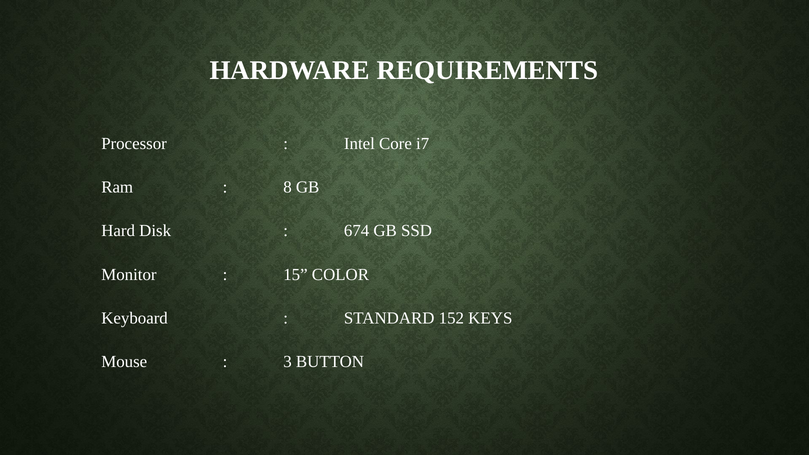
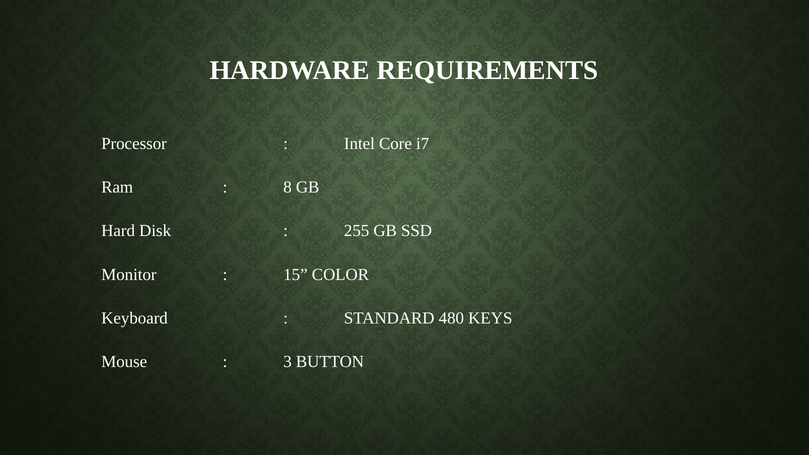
674: 674 -> 255 (357, 231)
152: 152 -> 480 (451, 318)
